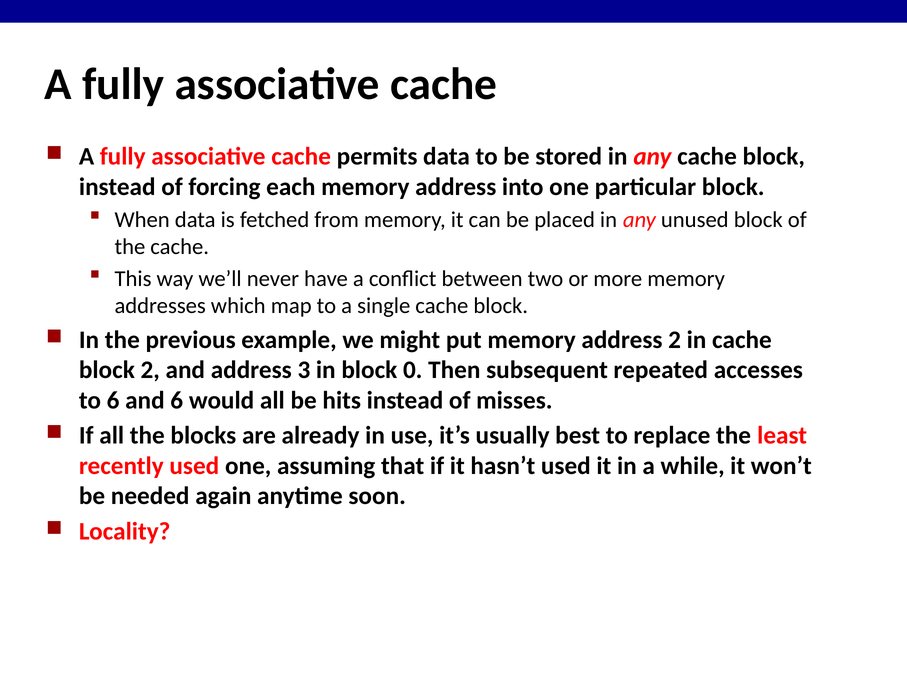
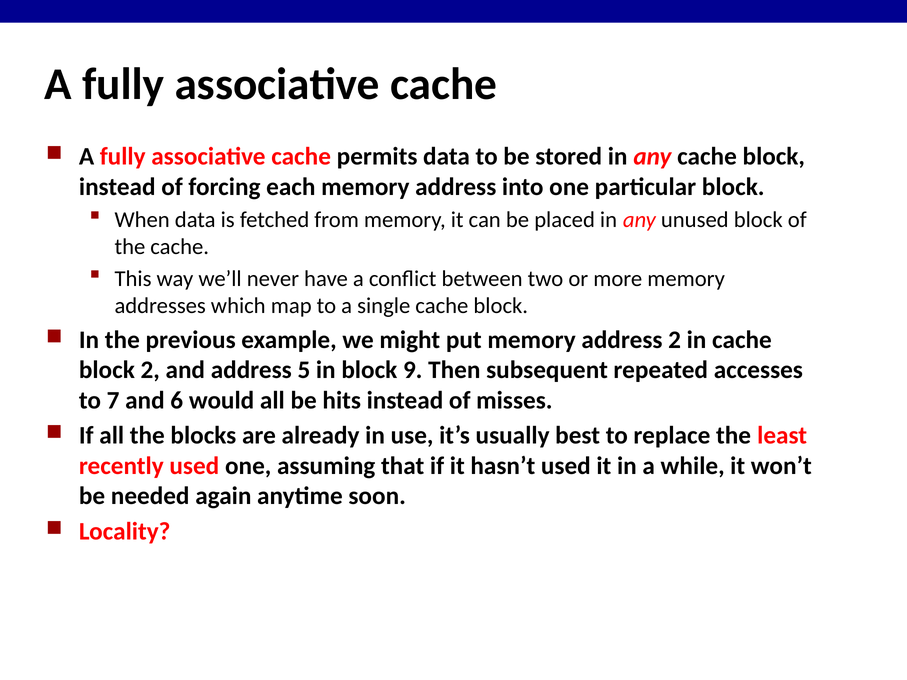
3: 3 -> 5 (304, 370)
0: 0 -> 9 (413, 370)
to 6: 6 -> 7 (113, 400)
